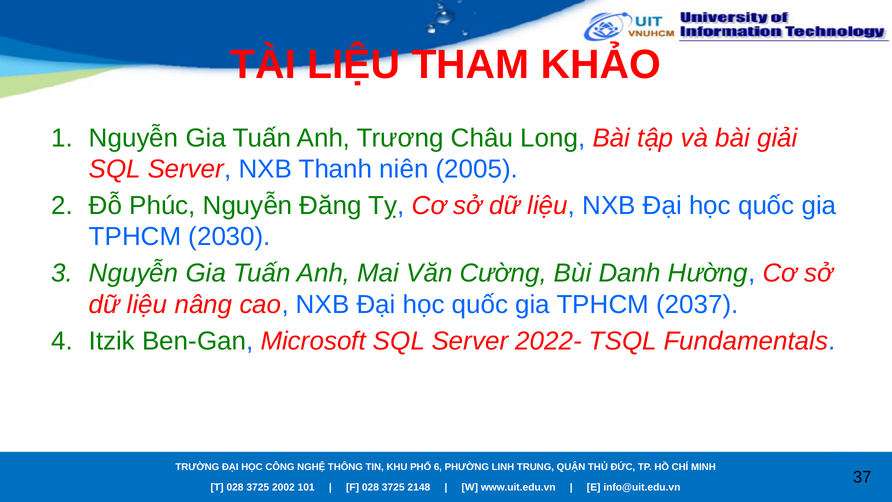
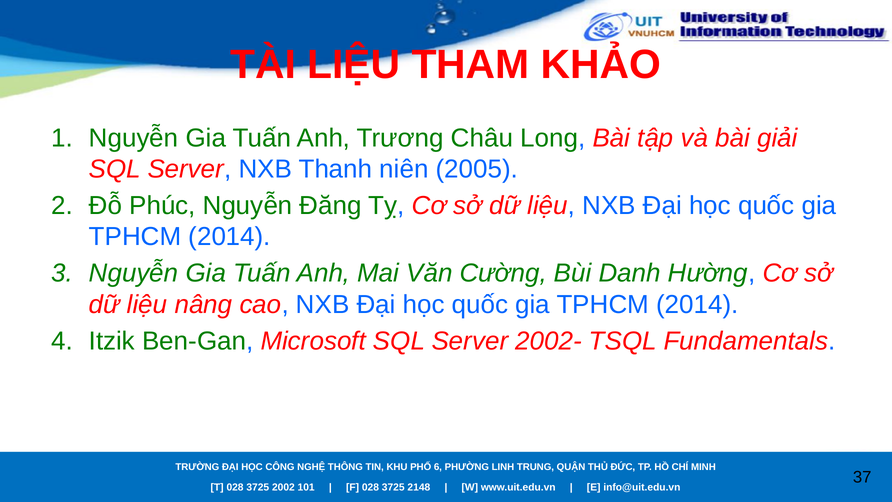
2030: 2030 -> 2014 (230, 237)
2037: 2037 -> 2014 (697, 304)
2022-: 2022- -> 2002- (549, 341)
